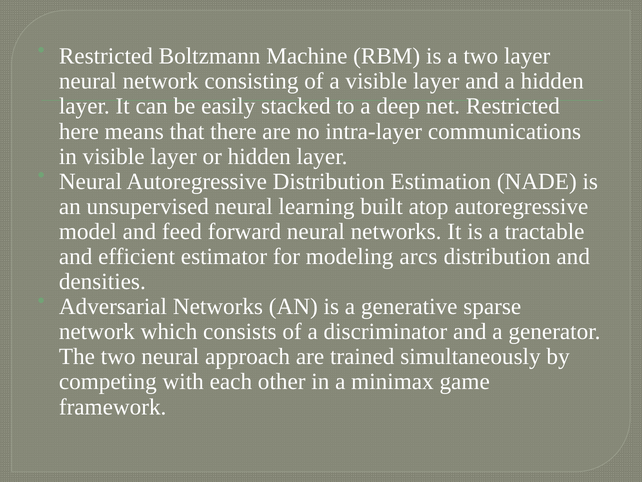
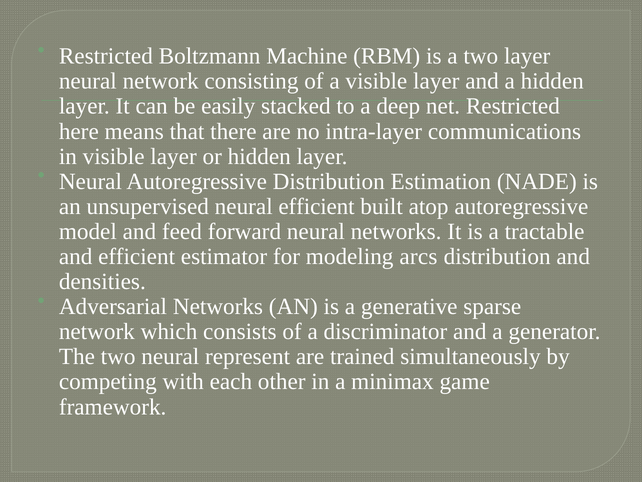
neural learning: learning -> efficient (317, 206)
approach: approach -> represent (248, 356)
